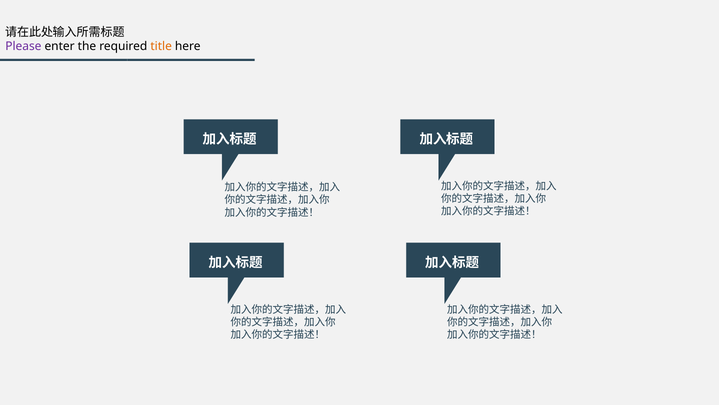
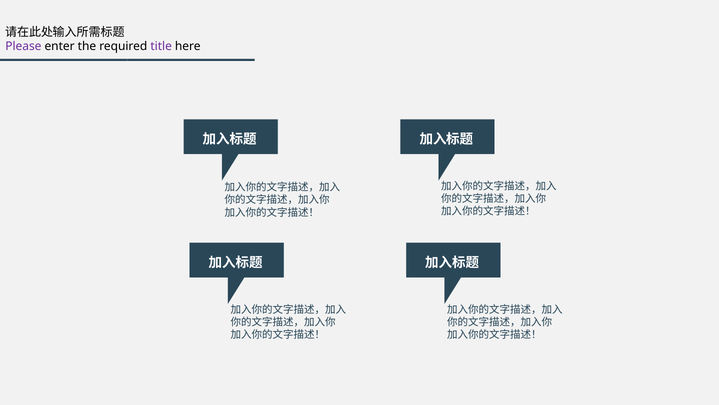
title colour: orange -> purple (161, 46)
